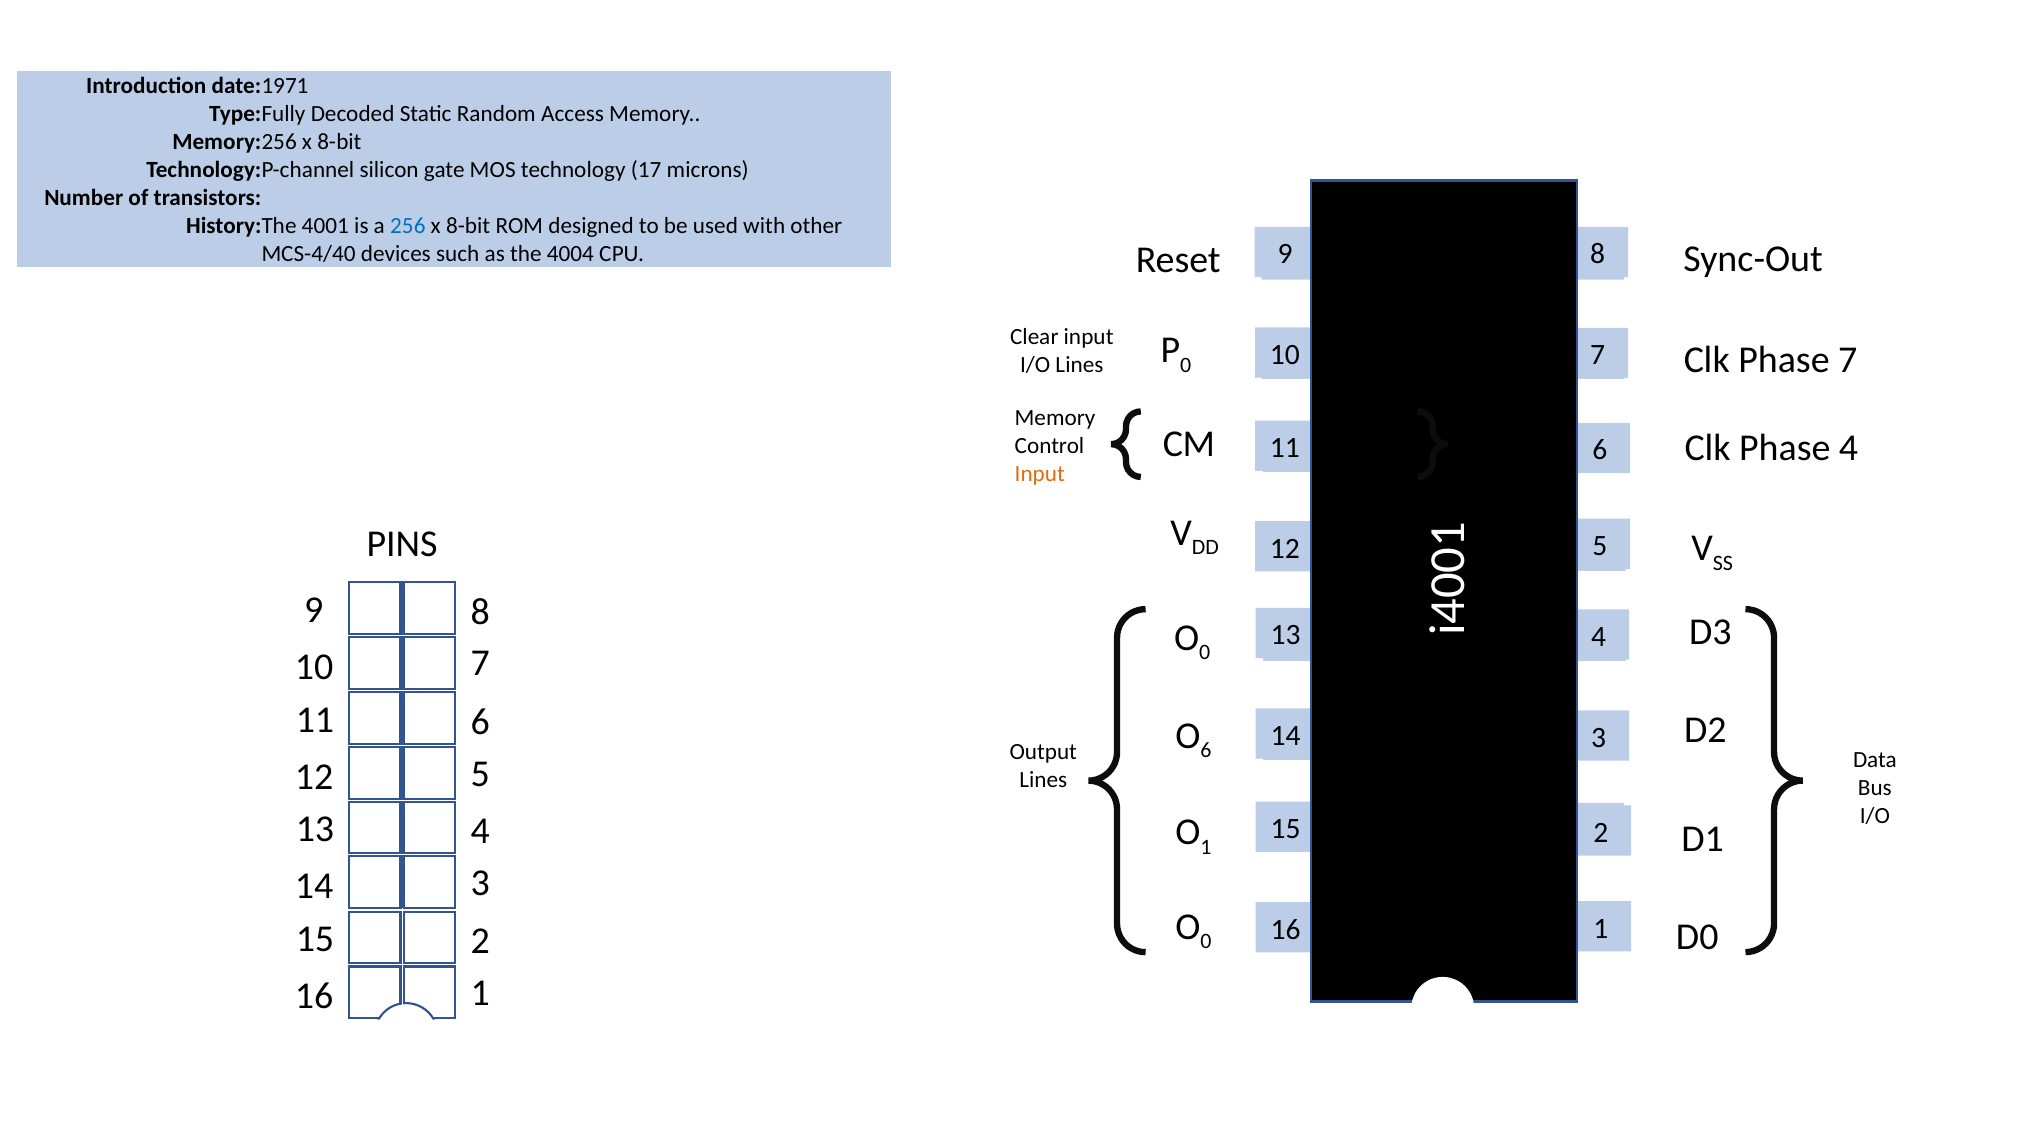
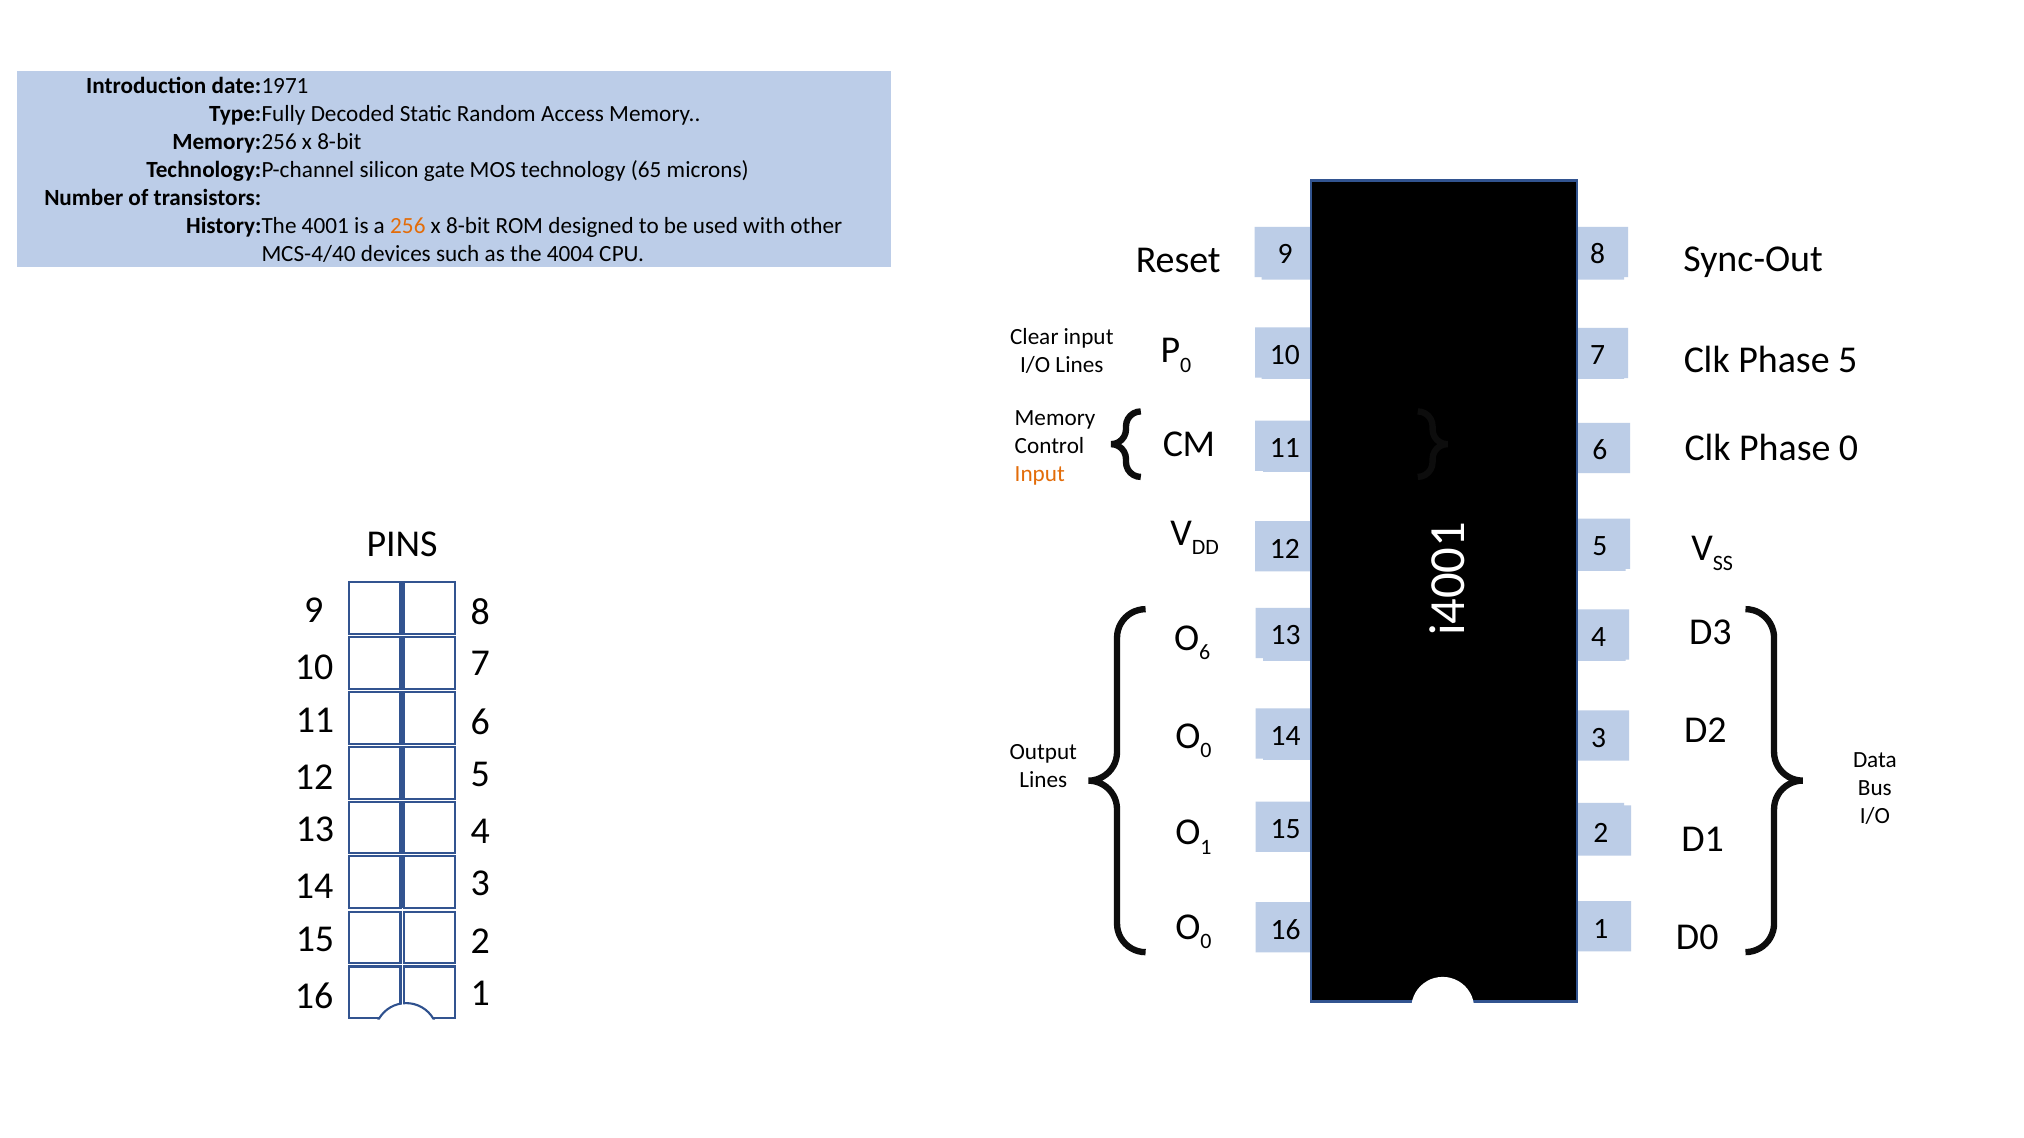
17: 17 -> 65 (646, 170)
256 colour: blue -> orange (408, 226)
Phase 7: 7 -> 5 (1848, 360)
Phase 4: 4 -> 0 (1849, 448)
0: 0 -> 6 (1205, 653)
6: 6 -> 0 (1206, 751)
